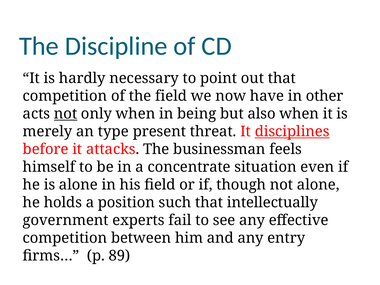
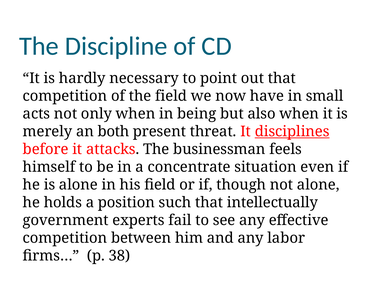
other: other -> small (325, 96)
not underline: present -> none (66, 114)
type: type -> both (113, 131)
entry: entry -> labor (286, 238)
89: 89 -> 38 (119, 256)
